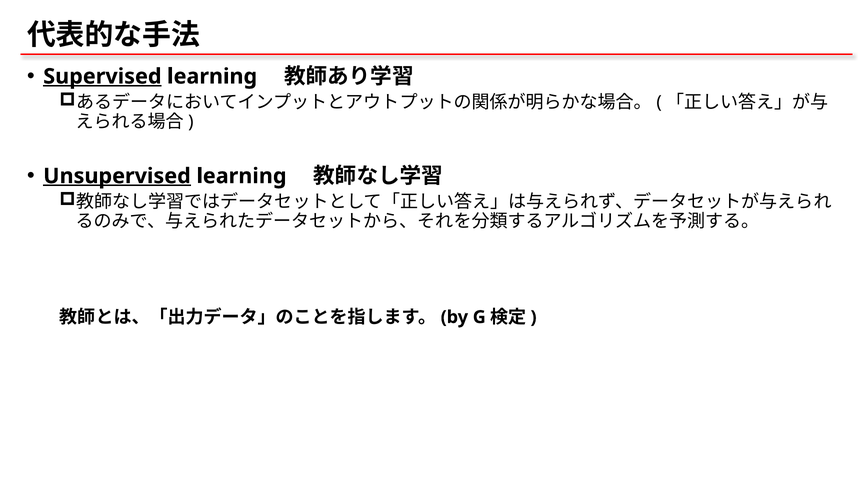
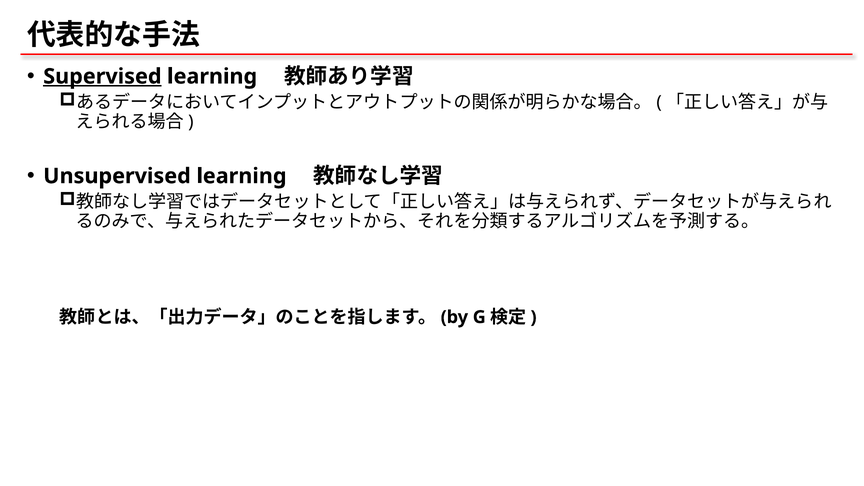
Unsupervised underline: present -> none (117, 176)
